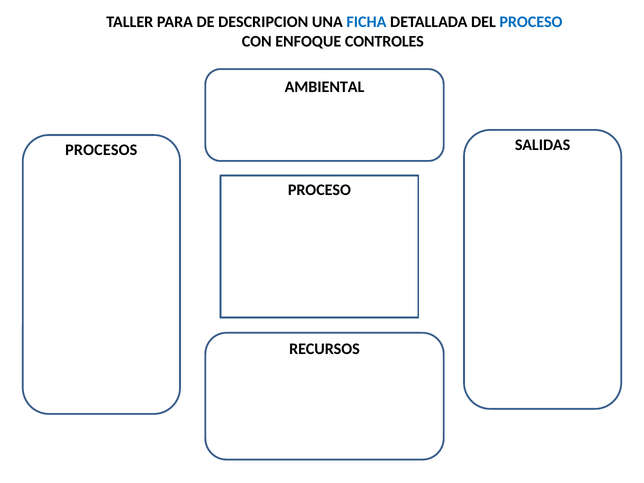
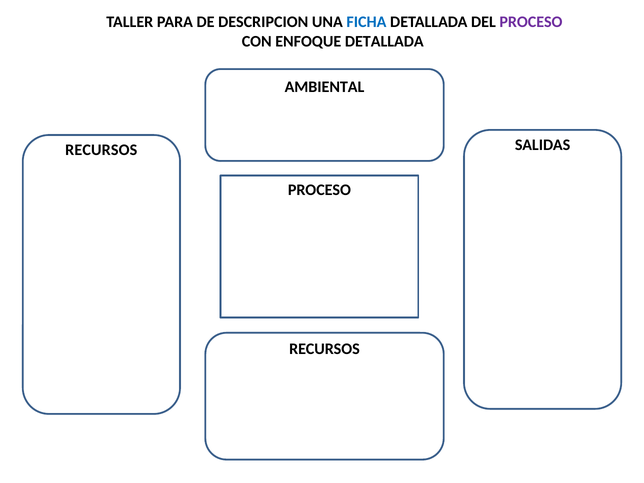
PROCESO colour: blue -> purple (531, 22)
ENFOQUE CONTROLES: CONTROLES -> DETALLADA (384, 41)
PROCESOS: PROCESOS -> RECURSOS (101, 150)
